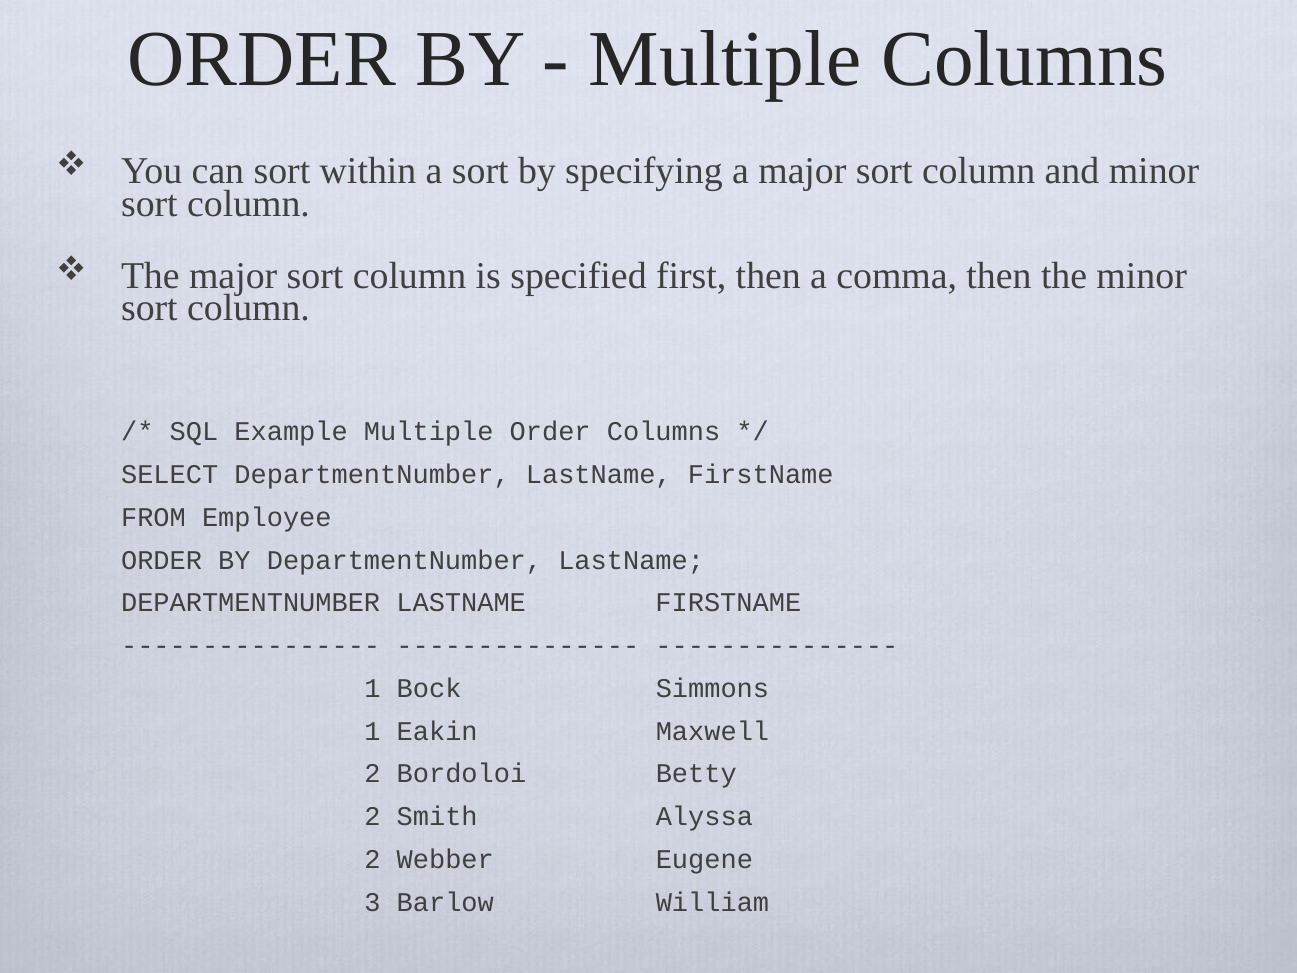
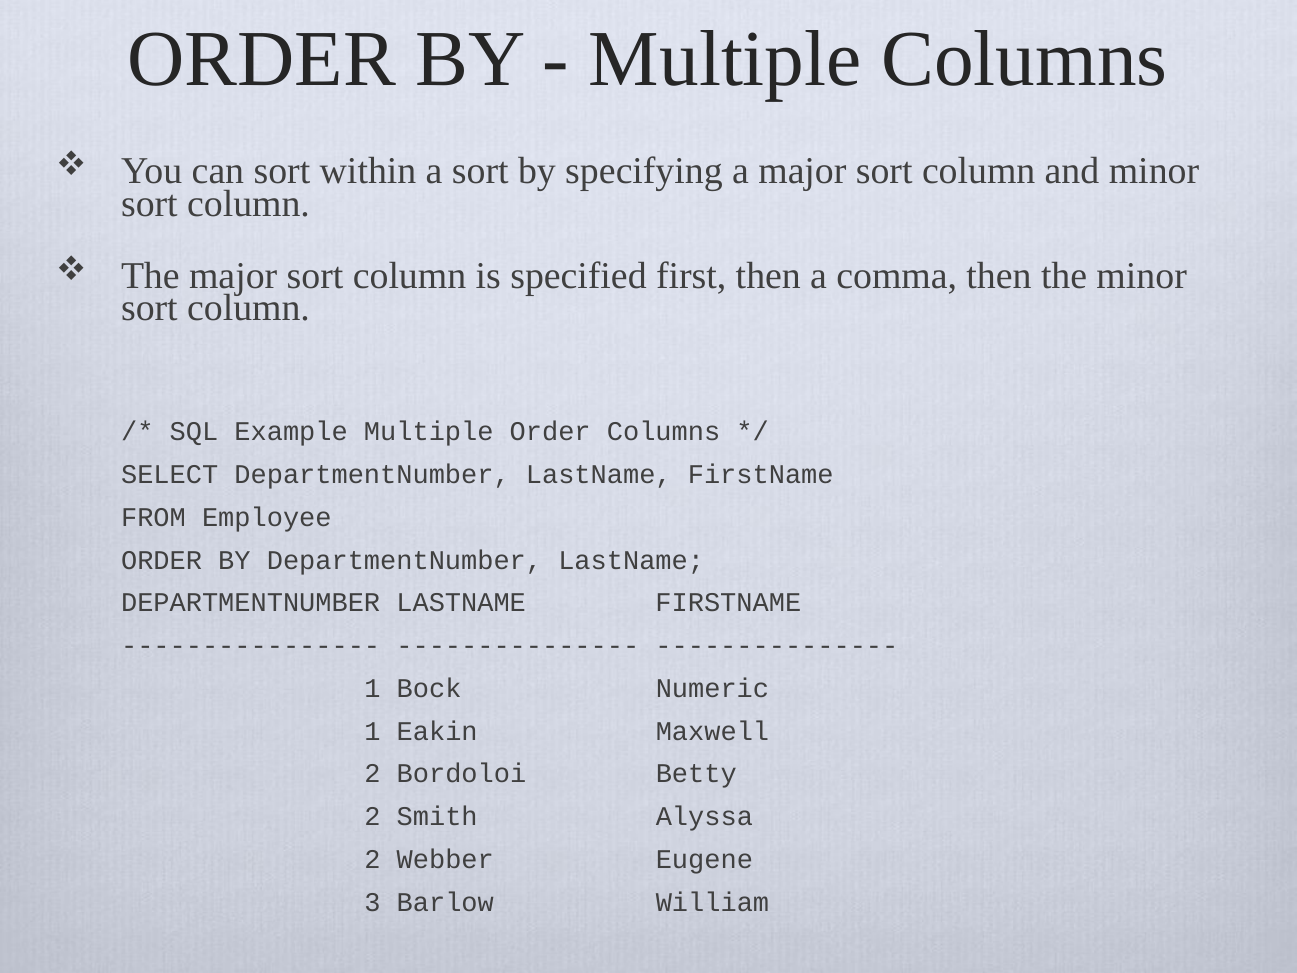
Simmons: Simmons -> Numeric (712, 688)
